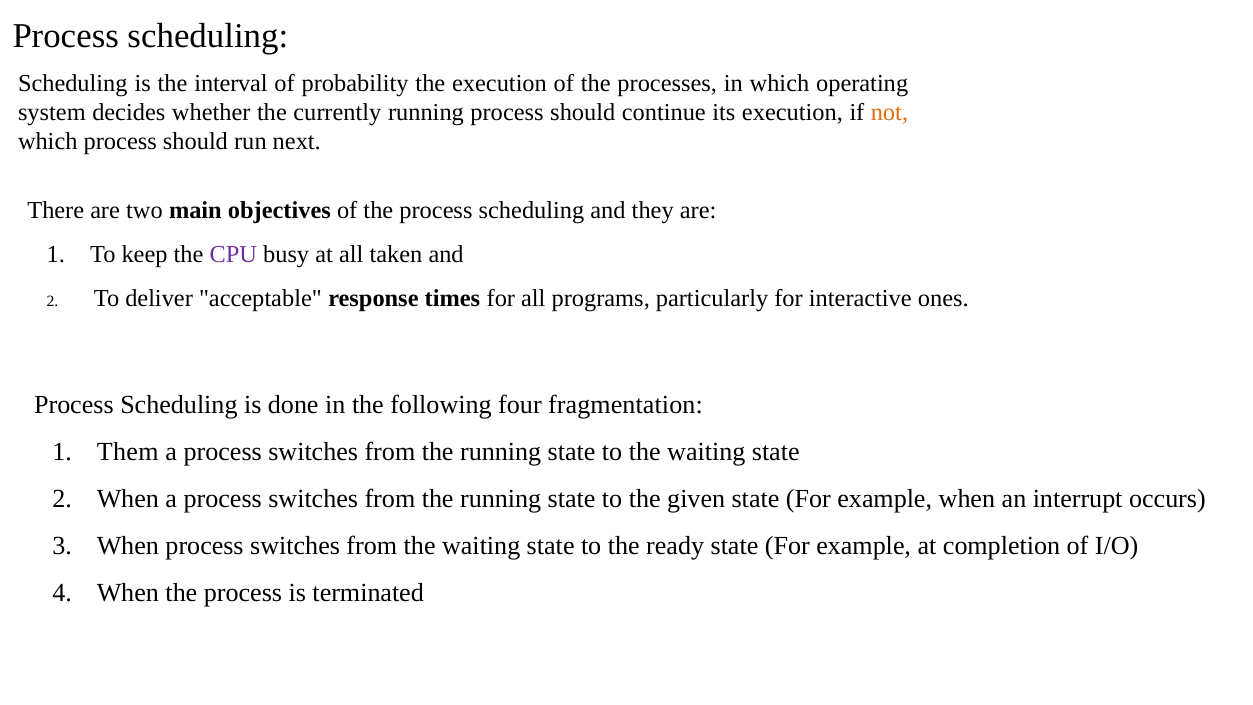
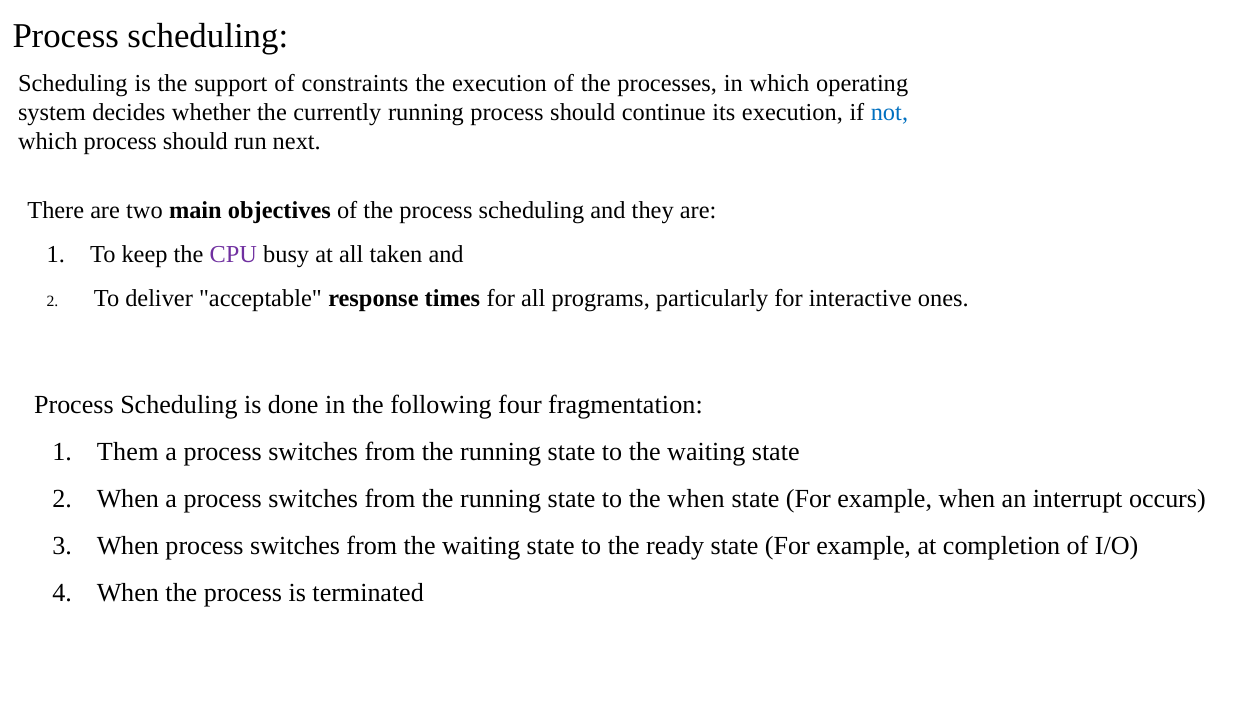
interval: interval -> support (231, 83)
probability: probability -> constraints (355, 83)
not colour: orange -> blue (889, 112)
the given: given -> when (696, 499)
